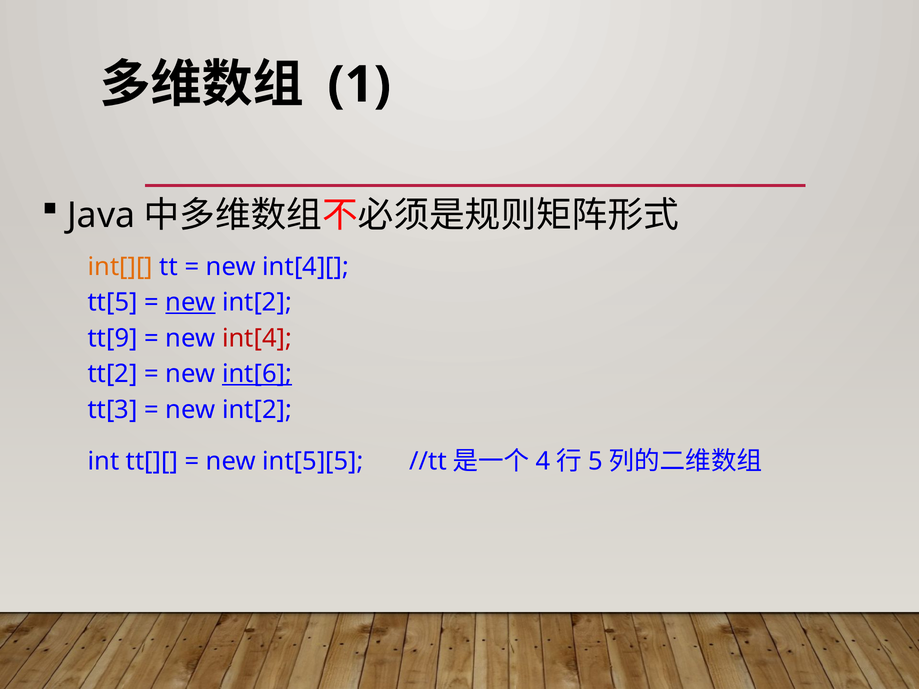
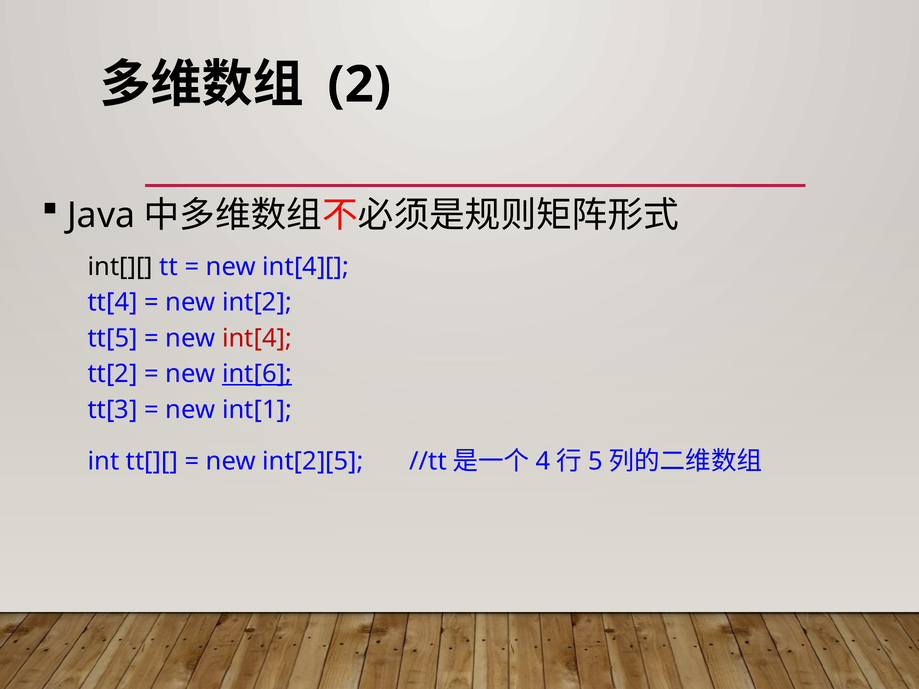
1: 1 -> 2 (359, 85)
int[][ colour: orange -> black (120, 267)
tt[5: tt[5 -> tt[4 (113, 303)
new underline: present -> none (190, 303)
tt[9: tt[9 -> tt[5 (113, 338)
int[2: int[2 -> int[1 (257, 410)
int[5][5: int[5][5 -> int[2][5 (313, 462)
